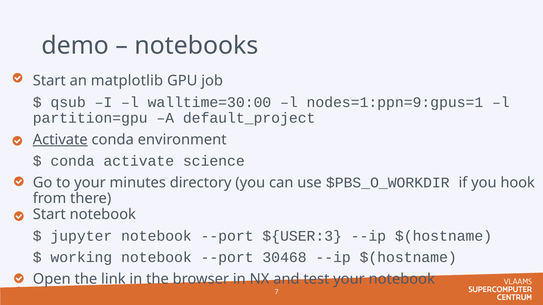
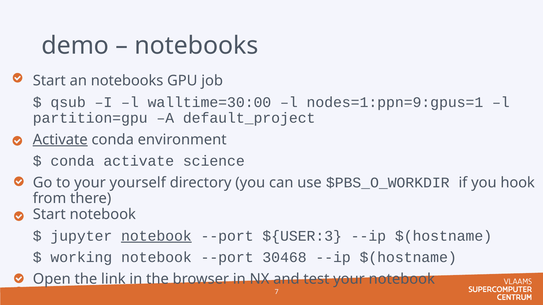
an matplotlib: matplotlib -> notebooks (127, 81)
minutes: minutes -> yourself (138, 183)
notebook underline: none -> present (156, 236)
